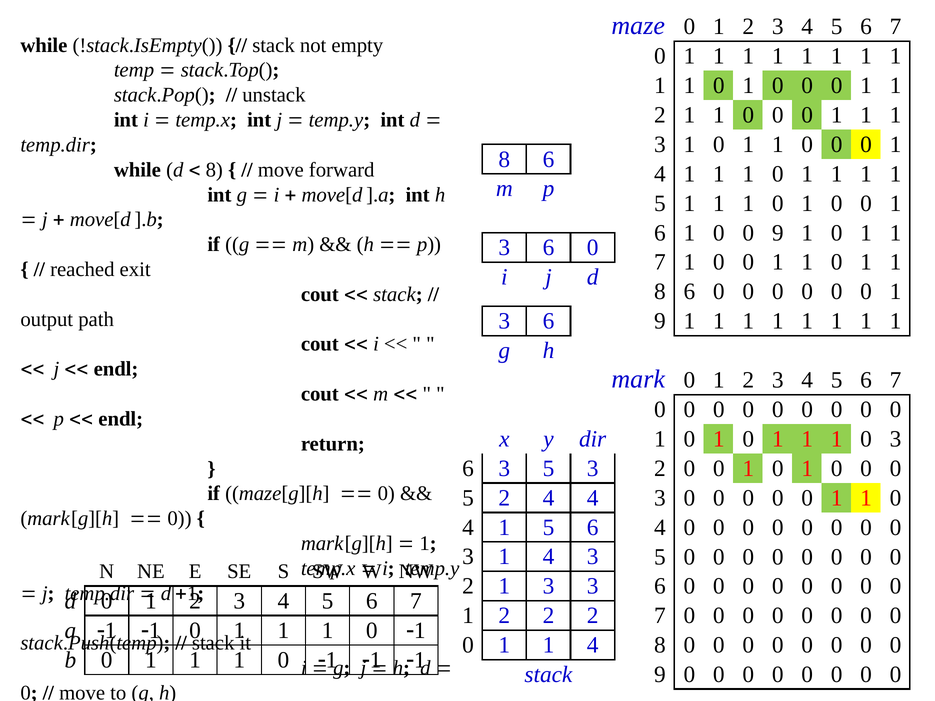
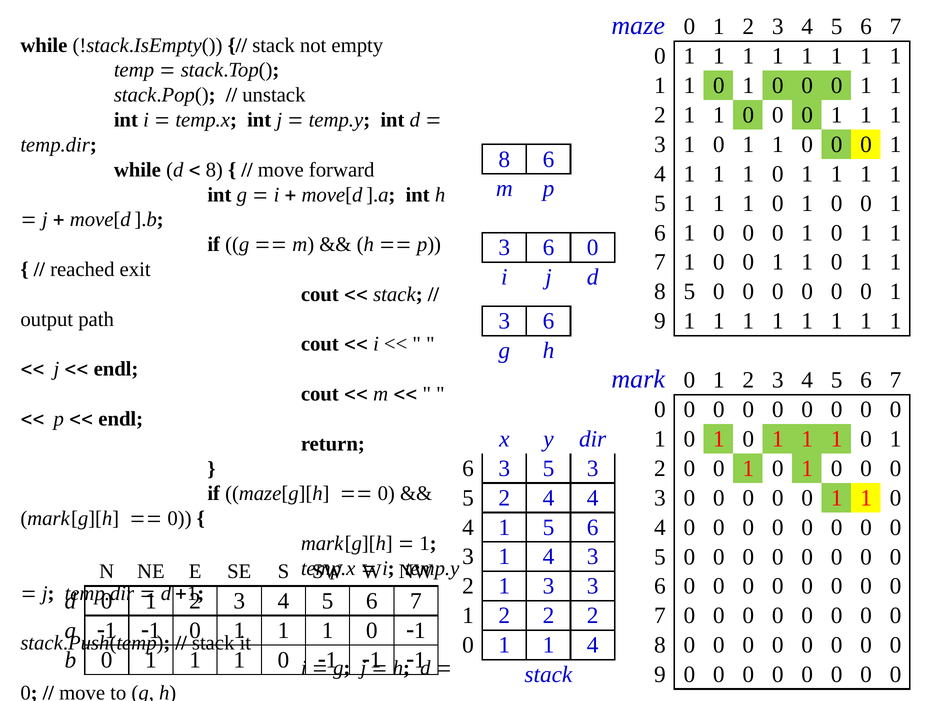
9: 9 -> 0 (778, 233)
6: 6 -> 5 (689, 292)
3: 3 -> 1 (896, 439)
